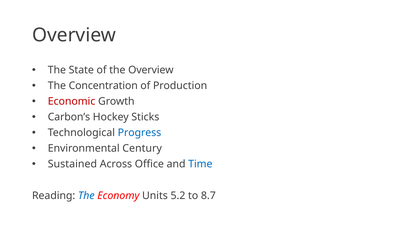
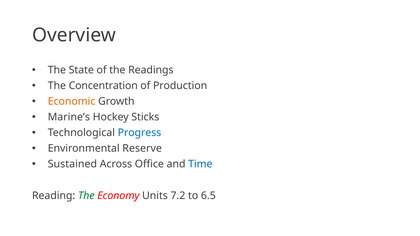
the Overview: Overview -> Readings (151, 70)
Economic colour: red -> orange (72, 101)
Carbon’s: Carbon’s -> Marine’s (69, 117)
Century: Century -> Reserve (142, 149)
The colour: blue -> green (86, 196)
5.2: 5.2 -> 7.2 (178, 196)
8.7: 8.7 -> 6.5 (208, 196)
